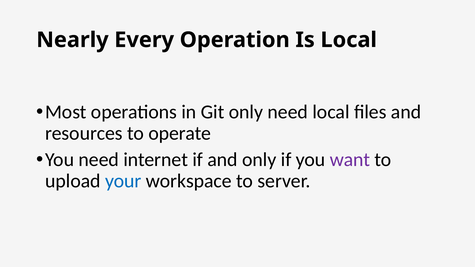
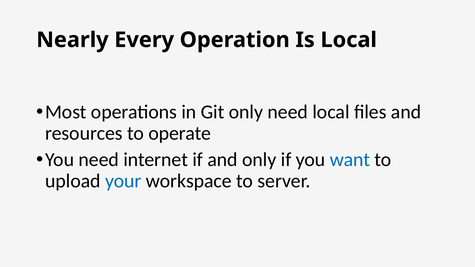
want colour: purple -> blue (350, 160)
